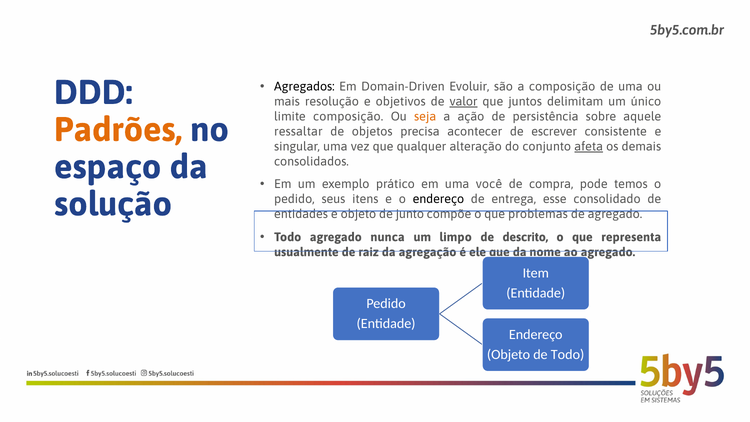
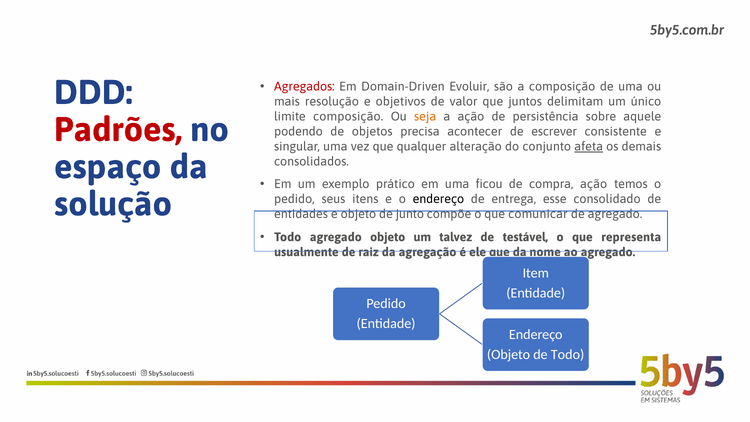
Agregados colour: black -> red (304, 87)
valor underline: present -> none (464, 102)
Padrões colour: orange -> red (118, 130)
ressaltar: ressaltar -> podendo (298, 132)
você: você -> ficou (489, 184)
compra pode: pode -> ação (594, 184)
problemas: problemas -> comunicar (538, 214)
agregado nunca: nunca -> objeto (388, 237)
limpo: limpo -> talvez (456, 237)
descrito: descrito -> testável (525, 237)
